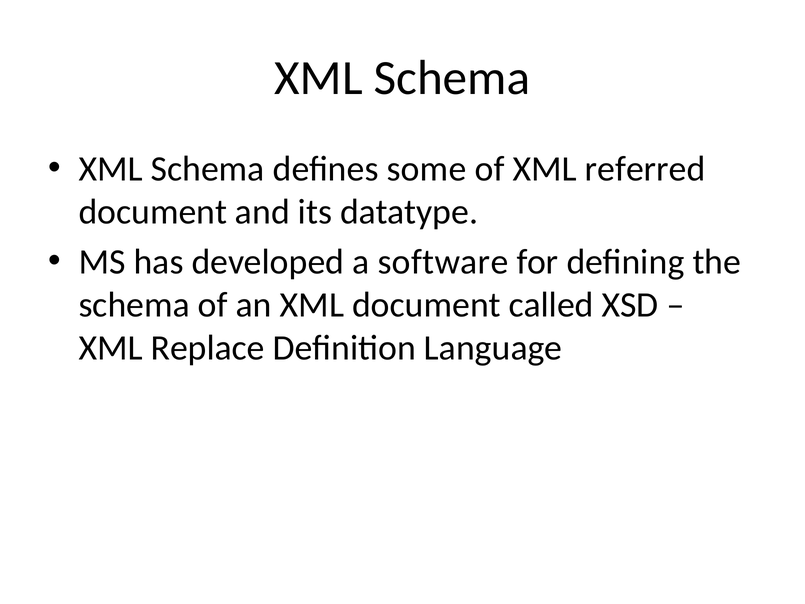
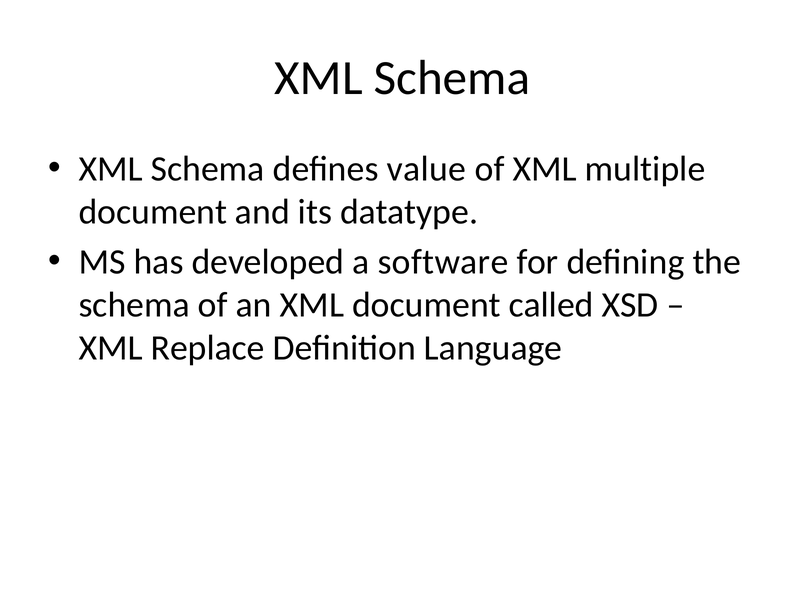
some: some -> value (426, 169)
referred: referred -> multiple (645, 169)
